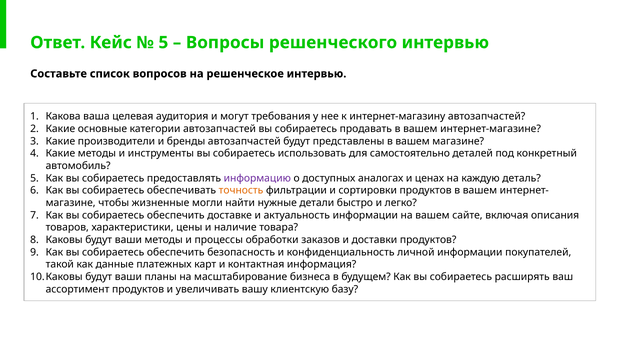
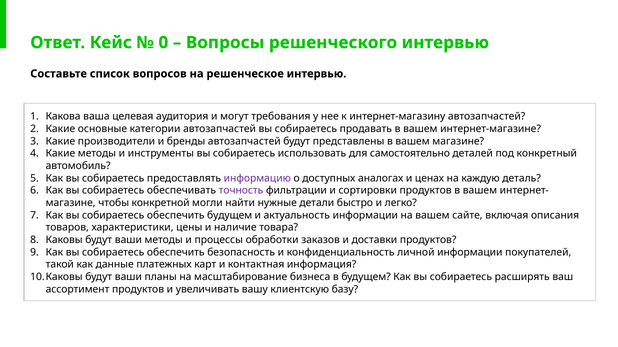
5: 5 -> 0 (163, 43)
точность colour: orange -> purple (241, 191)
жизненные: жизненные -> конкретной (161, 203)
обеспечить доставке: доставке -> будущем (230, 216)
